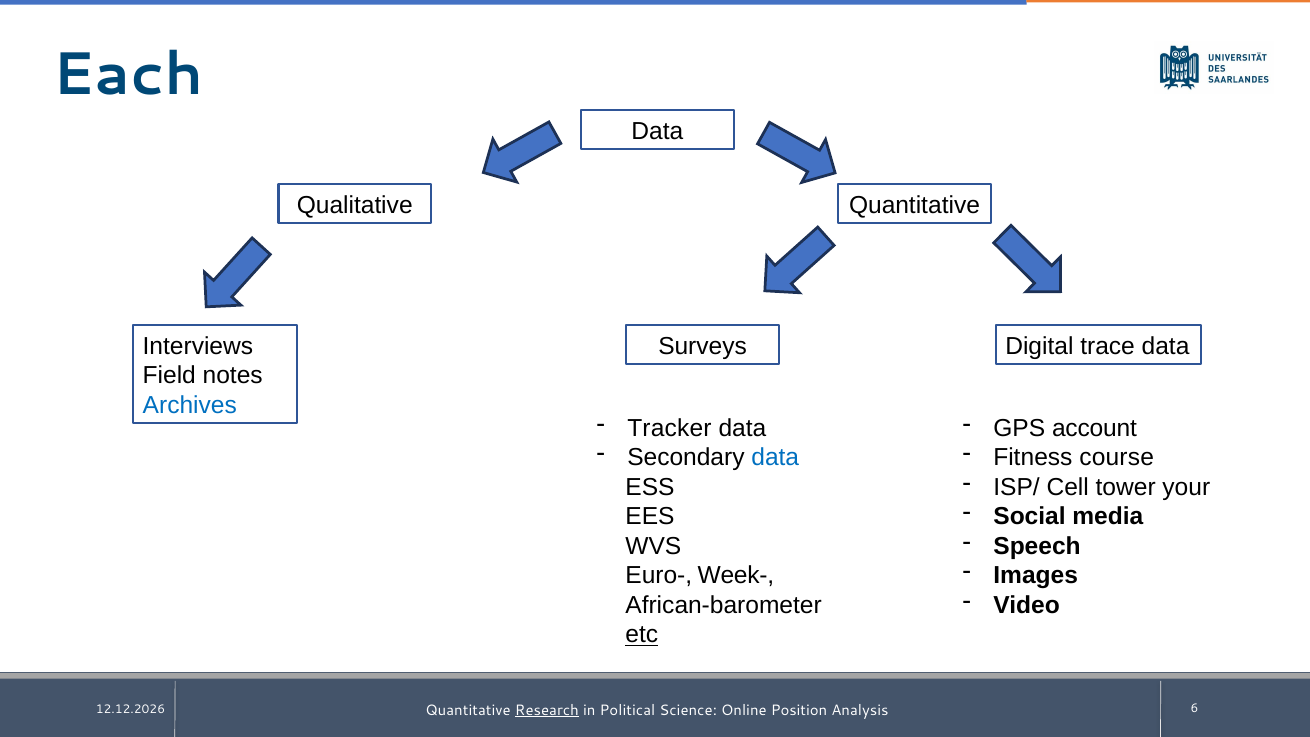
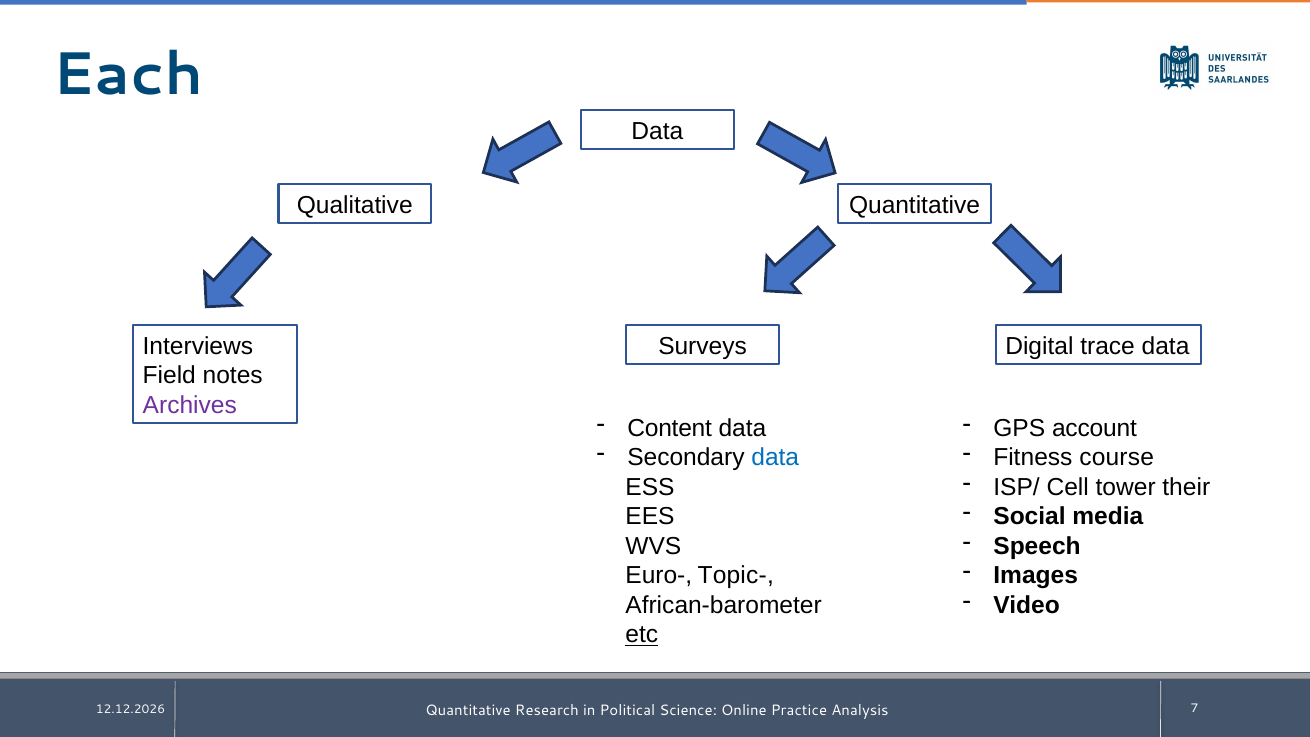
Archives colour: blue -> purple (190, 405)
Tracker: Tracker -> Content (670, 428)
your: your -> their (1186, 487)
Week-: Week- -> Topic- (736, 576)
Research underline: present -> none (547, 710)
Position: Position -> Practice (799, 710)
6: 6 -> 7 (1195, 709)
